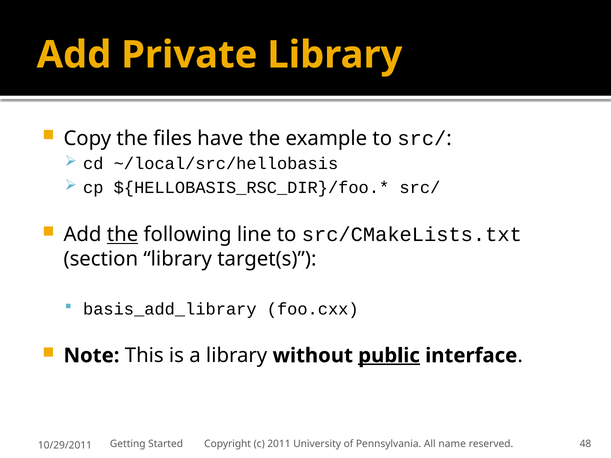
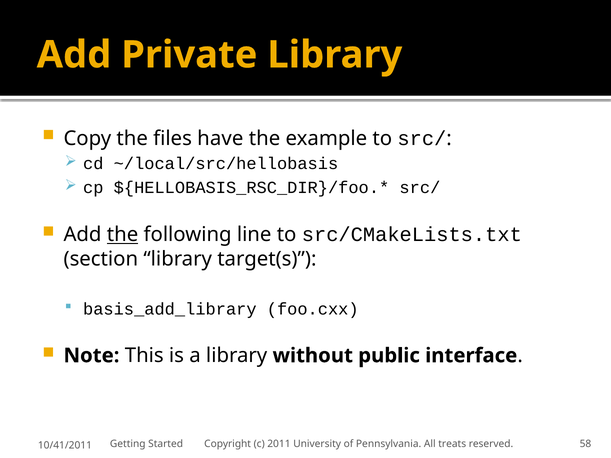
public underline: present -> none (389, 356)
name: name -> treats (452, 444)
48: 48 -> 58 (585, 444)
10/29/2011: 10/29/2011 -> 10/41/2011 (65, 446)
